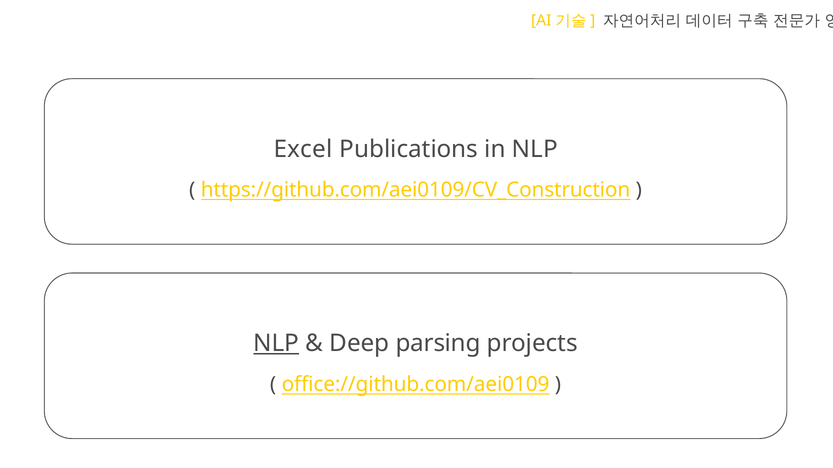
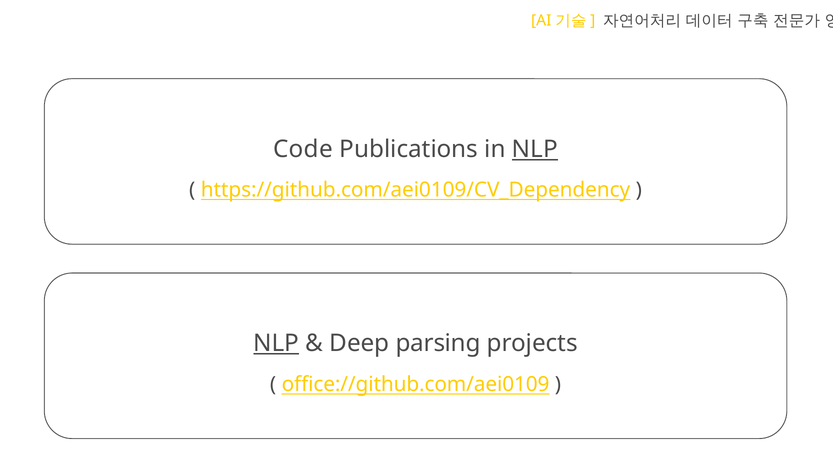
Excel: Excel -> Code (303, 149)
NLP underline: none -> present (535, 149)
https://github.com/aei0109/CV_Construction: https://github.com/aei0109/CV_Construction -> https://github.com/aei0109/CV_Dependency (415, 190)
